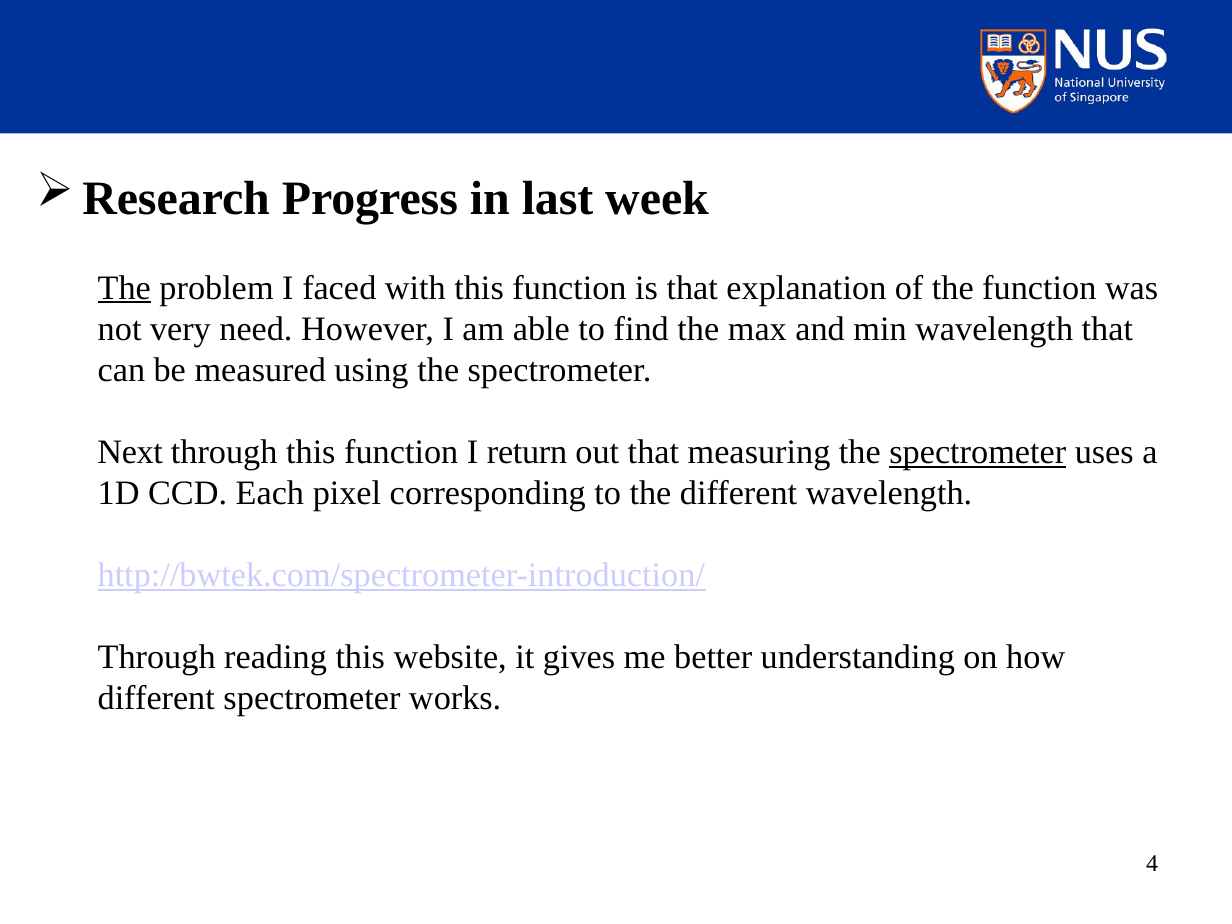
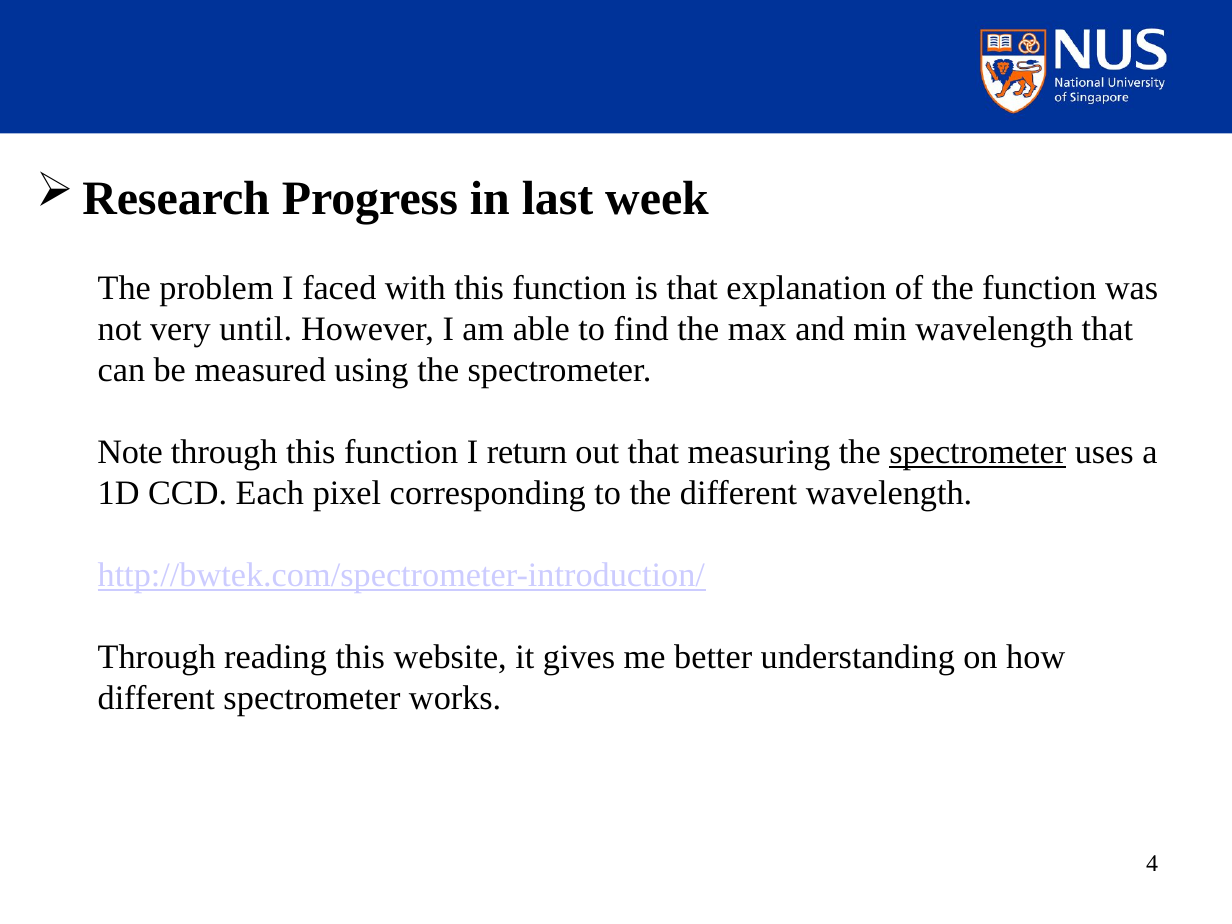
The underline: present -> none (124, 288)
need: need -> until (256, 329)
Next: Next -> Note (130, 452)
